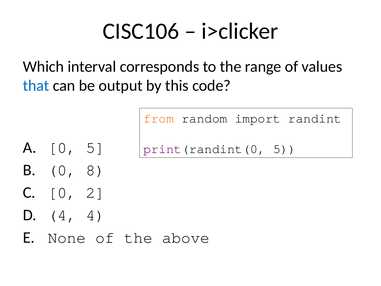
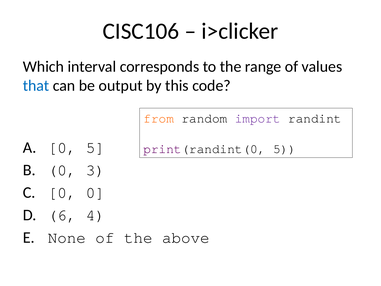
import colour: black -> purple (258, 118)
8: 8 -> 3 (95, 170)
0 2: 2 -> 0 (95, 192)
4: 4 -> 6 (62, 215)
